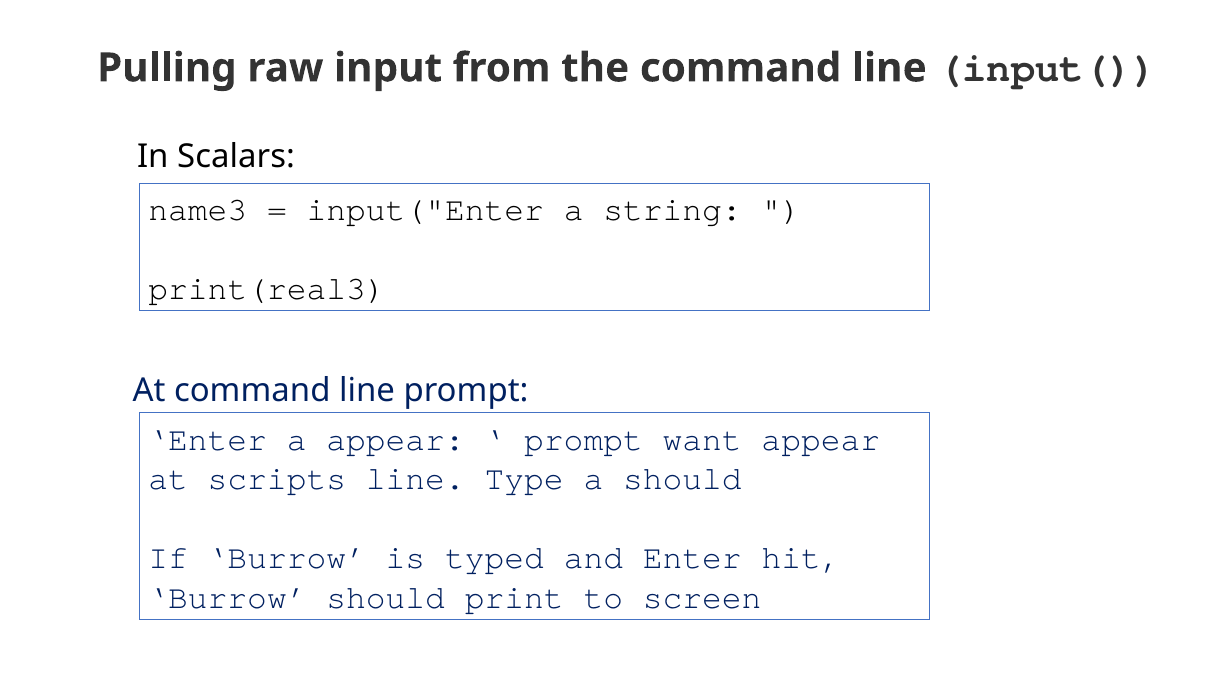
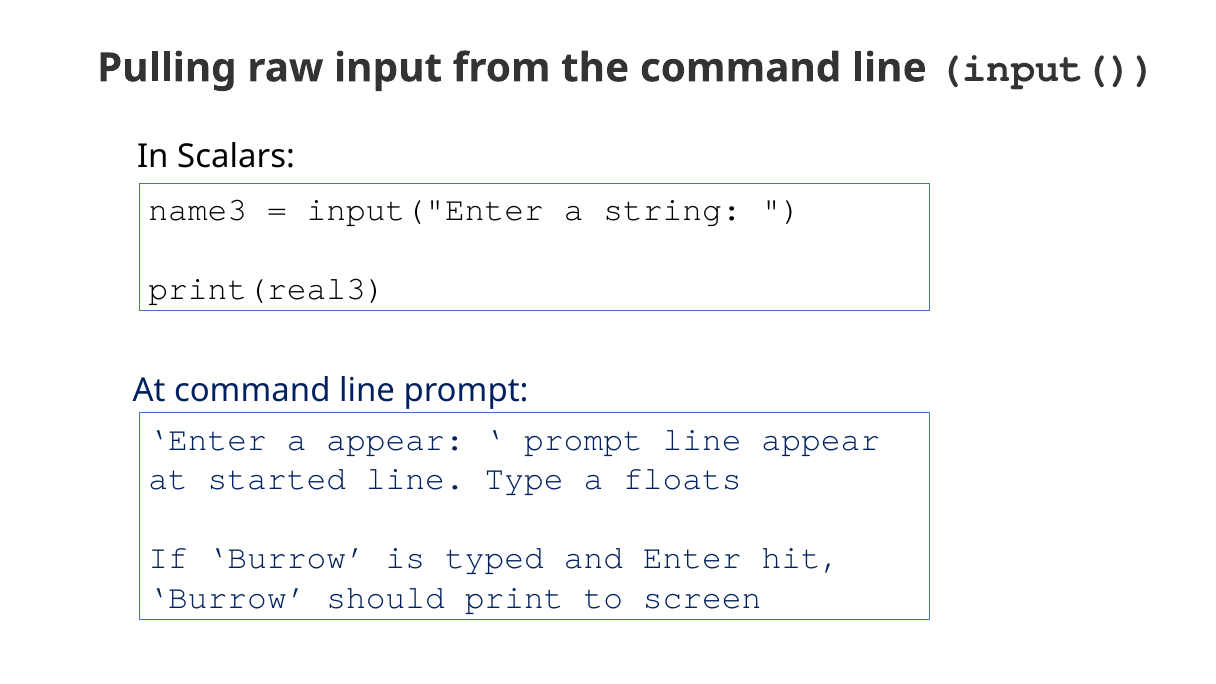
prompt want: want -> line (702, 439)
scripts: scripts -> started (277, 479)
a should: should -> floats (682, 479)
